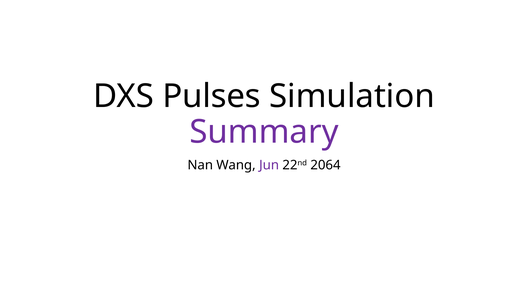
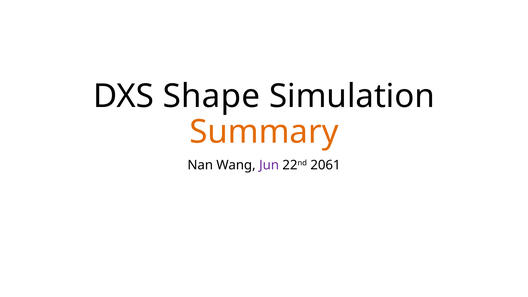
Pulses: Pulses -> Shape (211, 96)
Summary colour: purple -> orange (264, 132)
2064: 2064 -> 2061 (325, 165)
